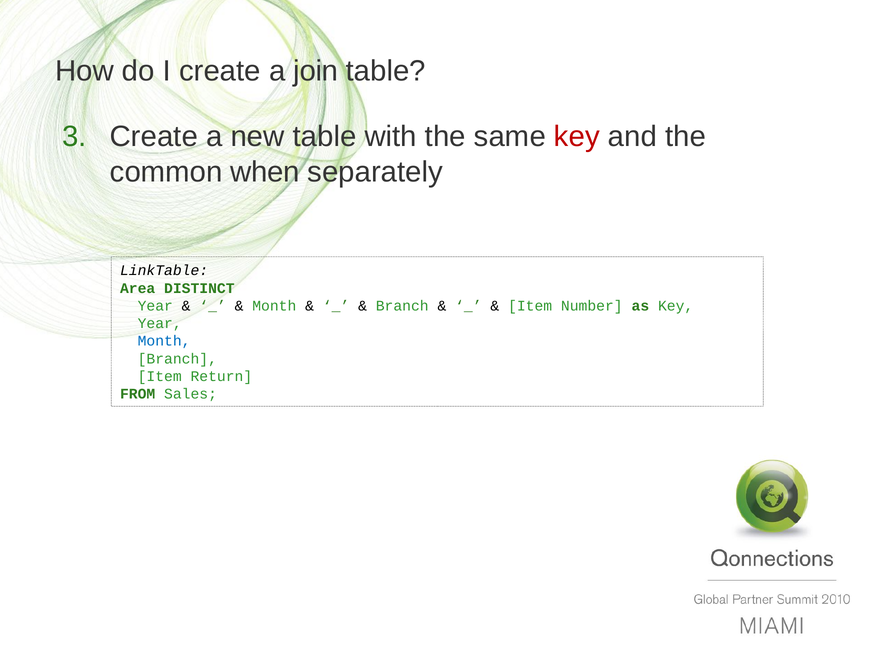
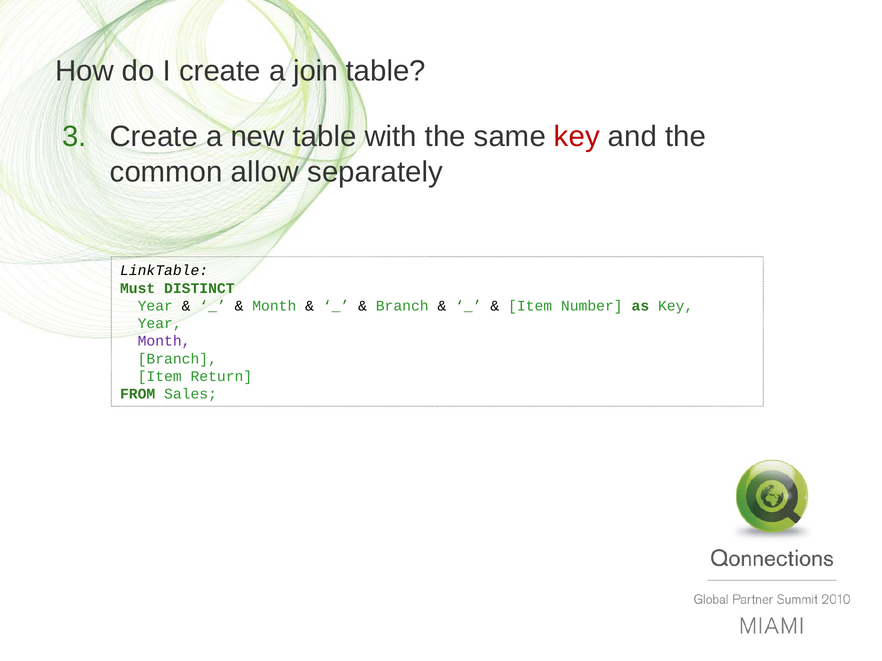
when: when -> allow (265, 172)
Area: Area -> Must (138, 288)
Month colour: blue -> purple (164, 341)
